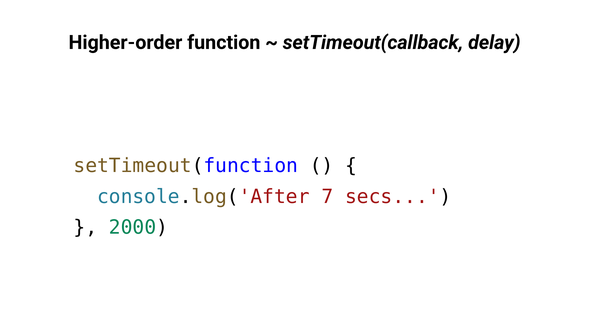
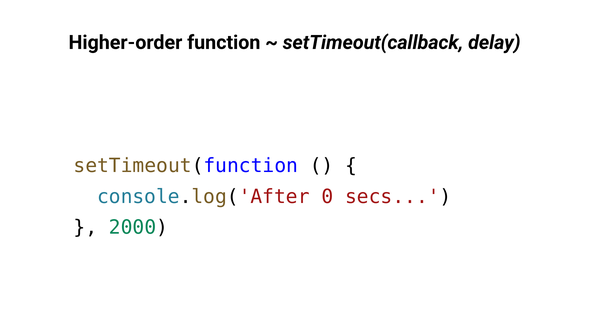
7: 7 -> 0 (327, 197)
